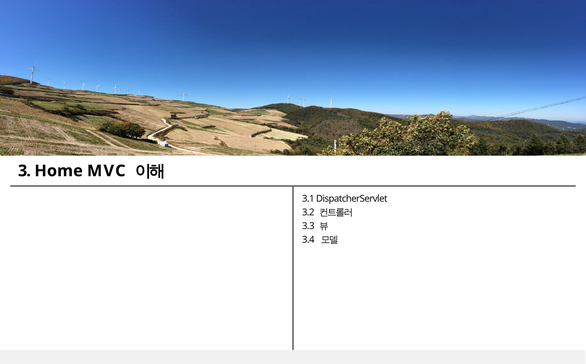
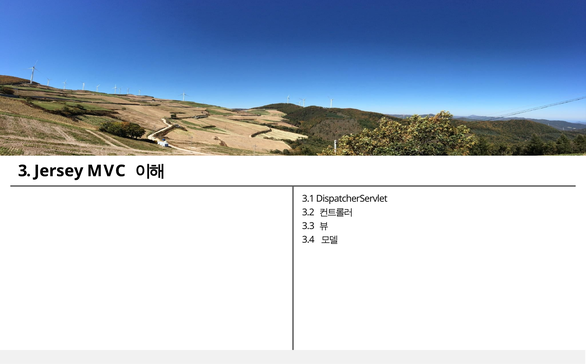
Home: Home -> Jersey (59, 171)
